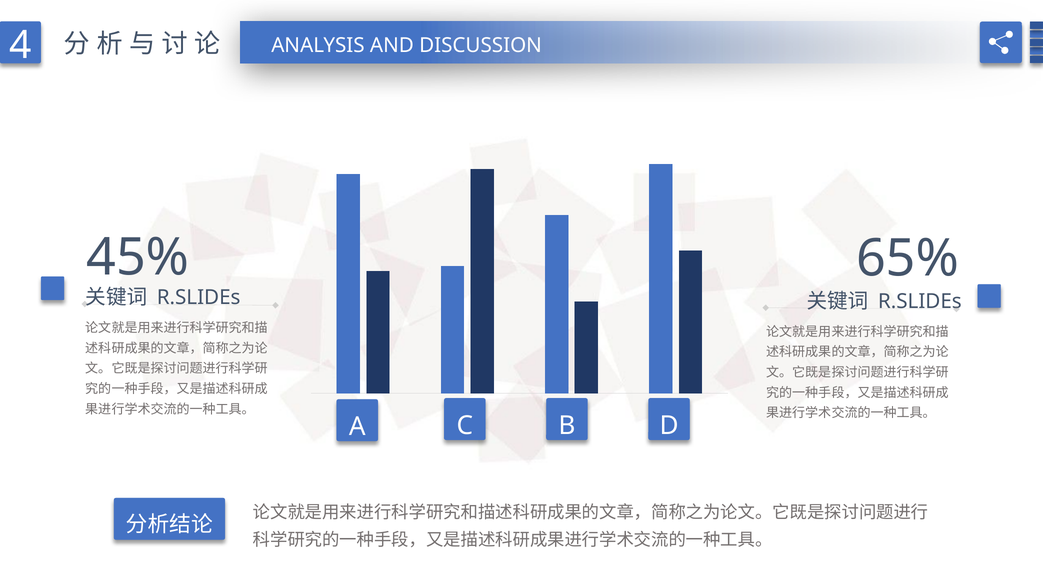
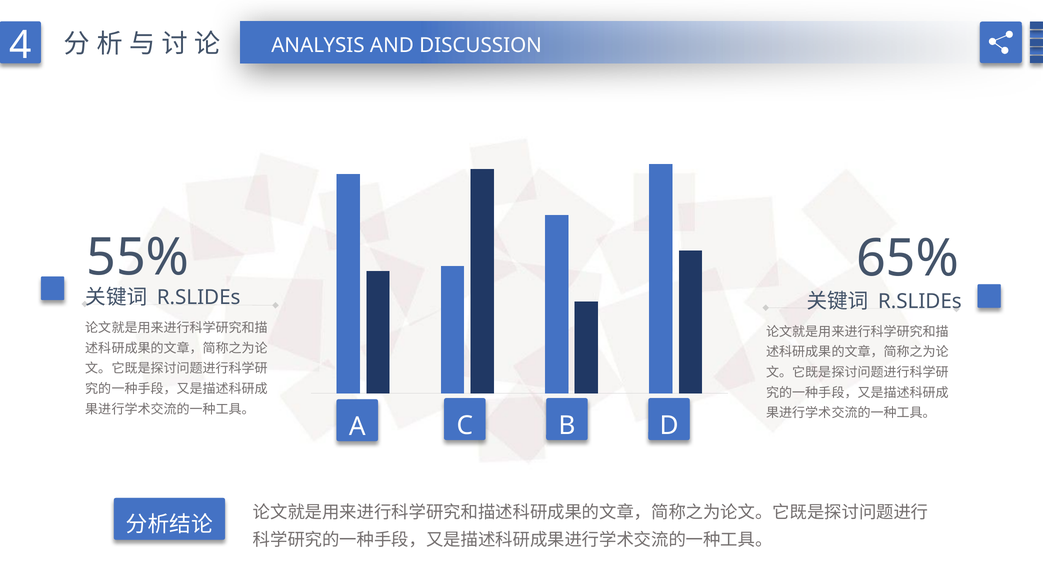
45%: 45% -> 55% (138, 257)
